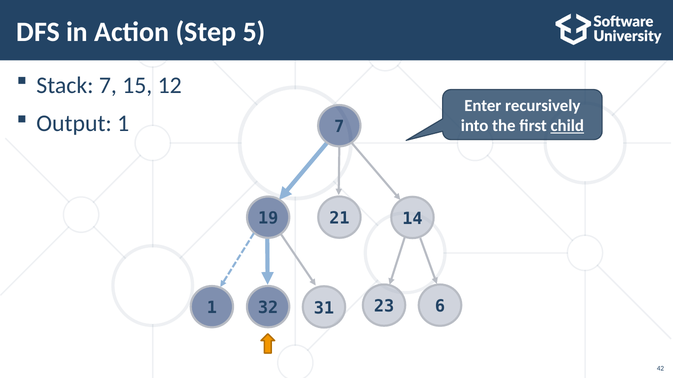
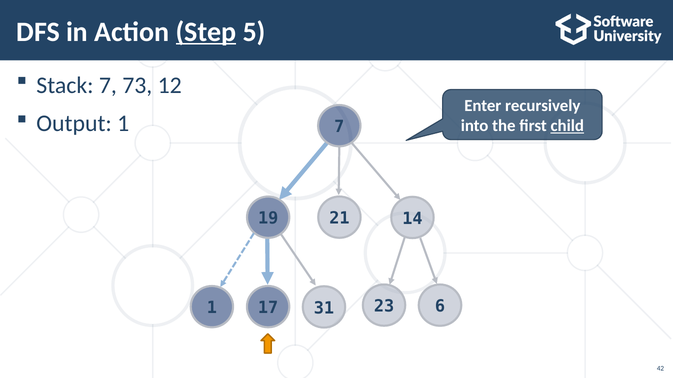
Step underline: none -> present (206, 32)
15: 15 -> 73 (137, 85)
32: 32 -> 17 (268, 308)
